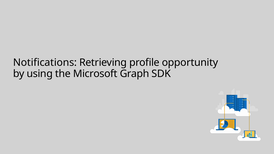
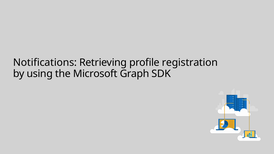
opportunity: opportunity -> registration (190, 63)
